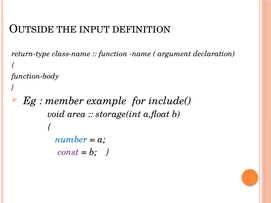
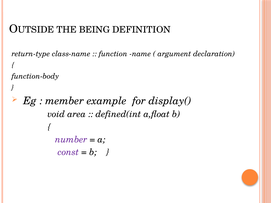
INPUT: INPUT -> BEING (95, 30)
include(: include( -> display( (170, 101)
storage(int: storage(int -> defined(int (118, 114)
number colour: blue -> purple (71, 140)
